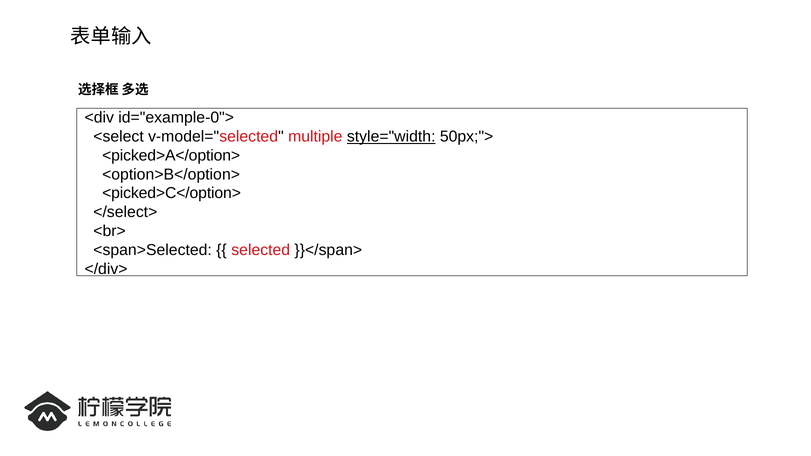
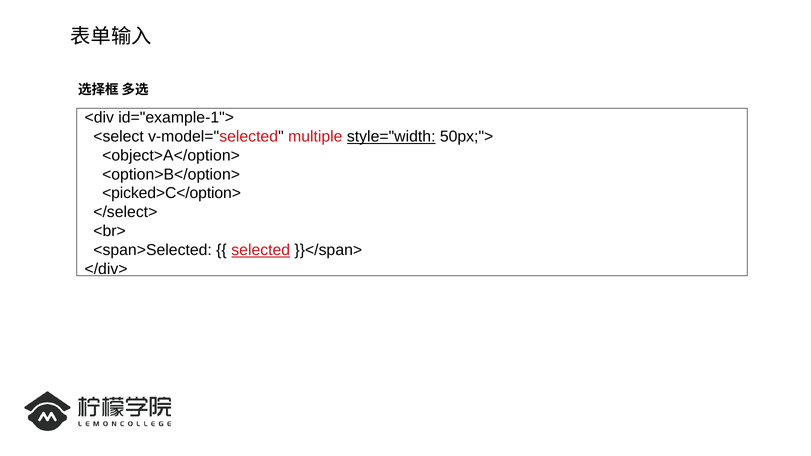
id="example-0">: id="example-0"> -> id="example-1"> (176, 118)
<picked>A</option>: <picked>A</option> -> <object>A</option> (171, 155)
selected underline: none -> present (261, 250)
